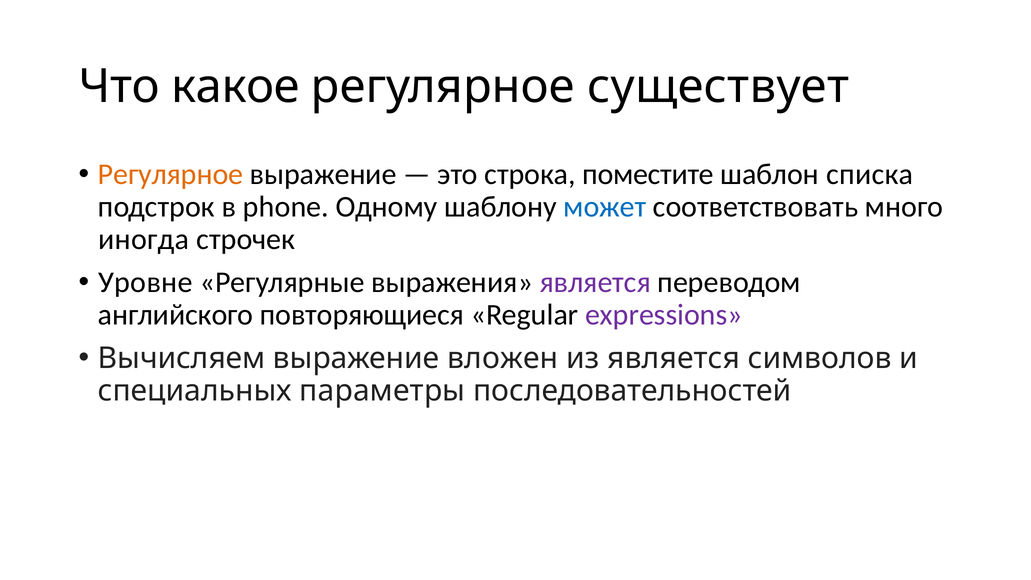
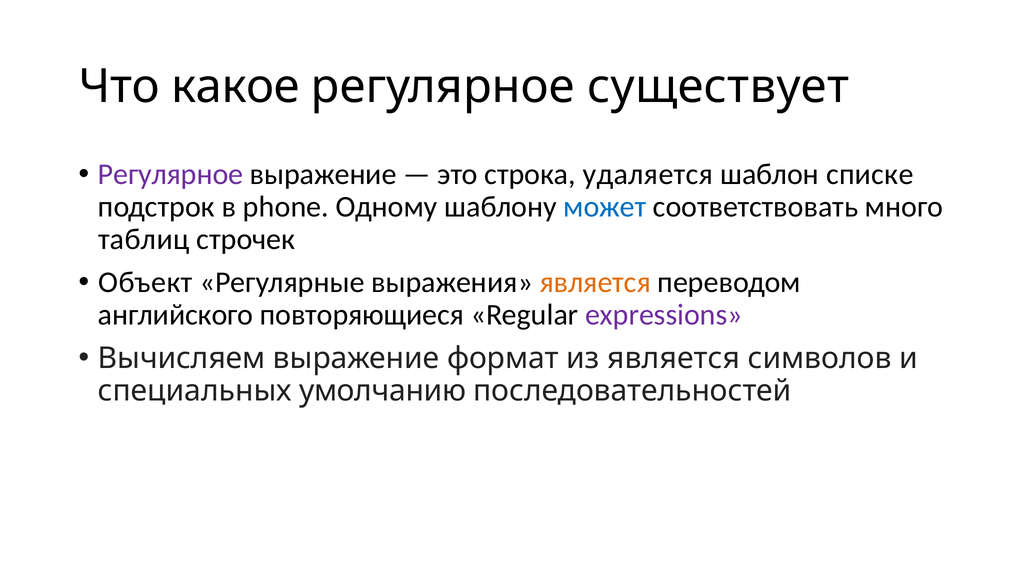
Регулярное colour: orange -> purple (171, 174)
поместите: поместите -> удаляется (648, 174)
списка: списка -> списке (870, 174)
иногда: иногда -> таблиц (144, 239)
Уровне: Уровне -> Объект (145, 283)
является colour: purple -> orange (595, 283)
вложен: вложен -> формат (503, 358)
параметры: параметры -> умолчанию (383, 391)
